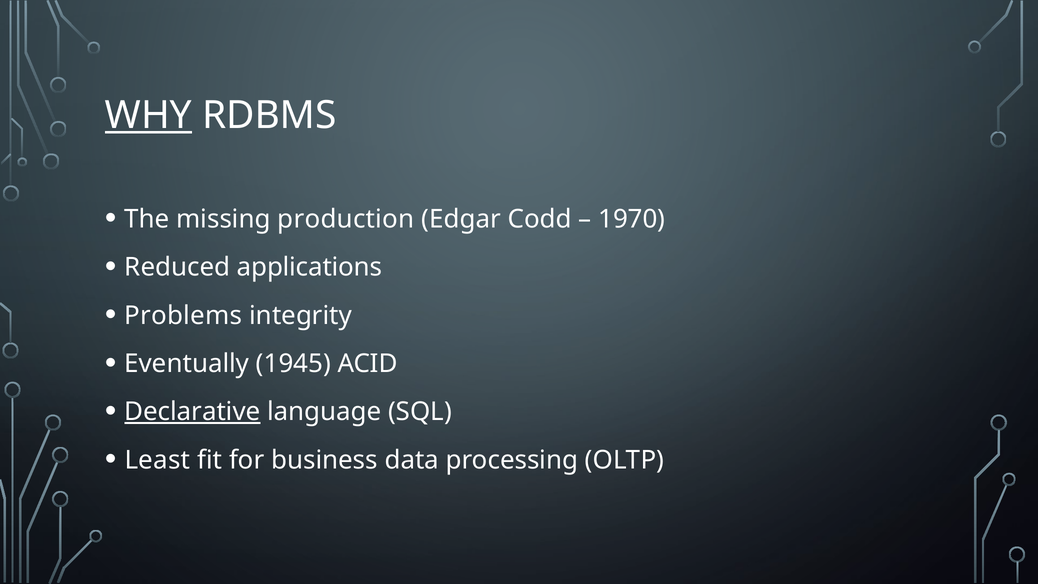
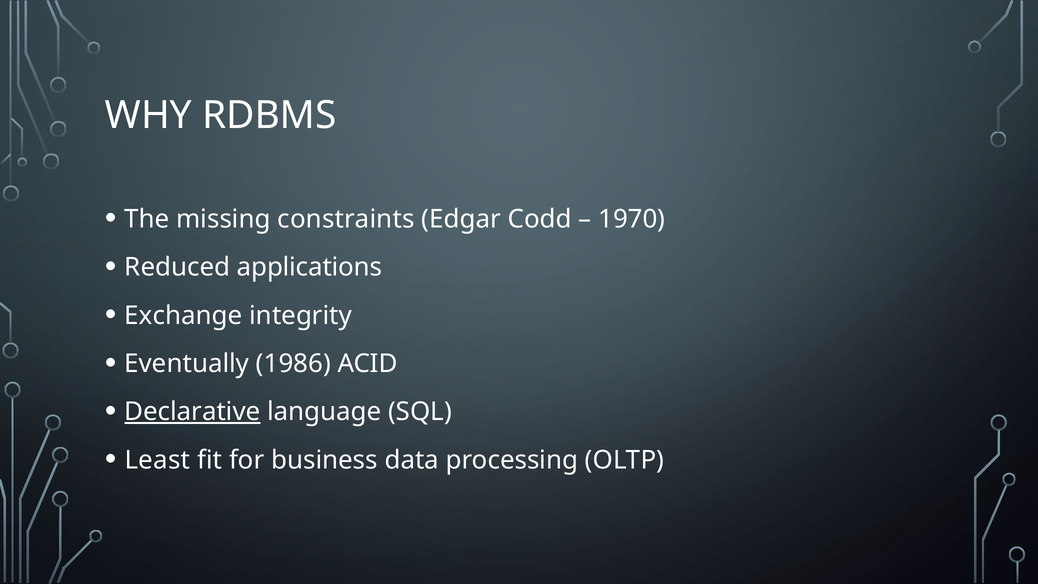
WHY underline: present -> none (148, 115)
production: production -> constraints (346, 219)
Problems: Problems -> Exchange (183, 315)
1945: 1945 -> 1986 (293, 364)
